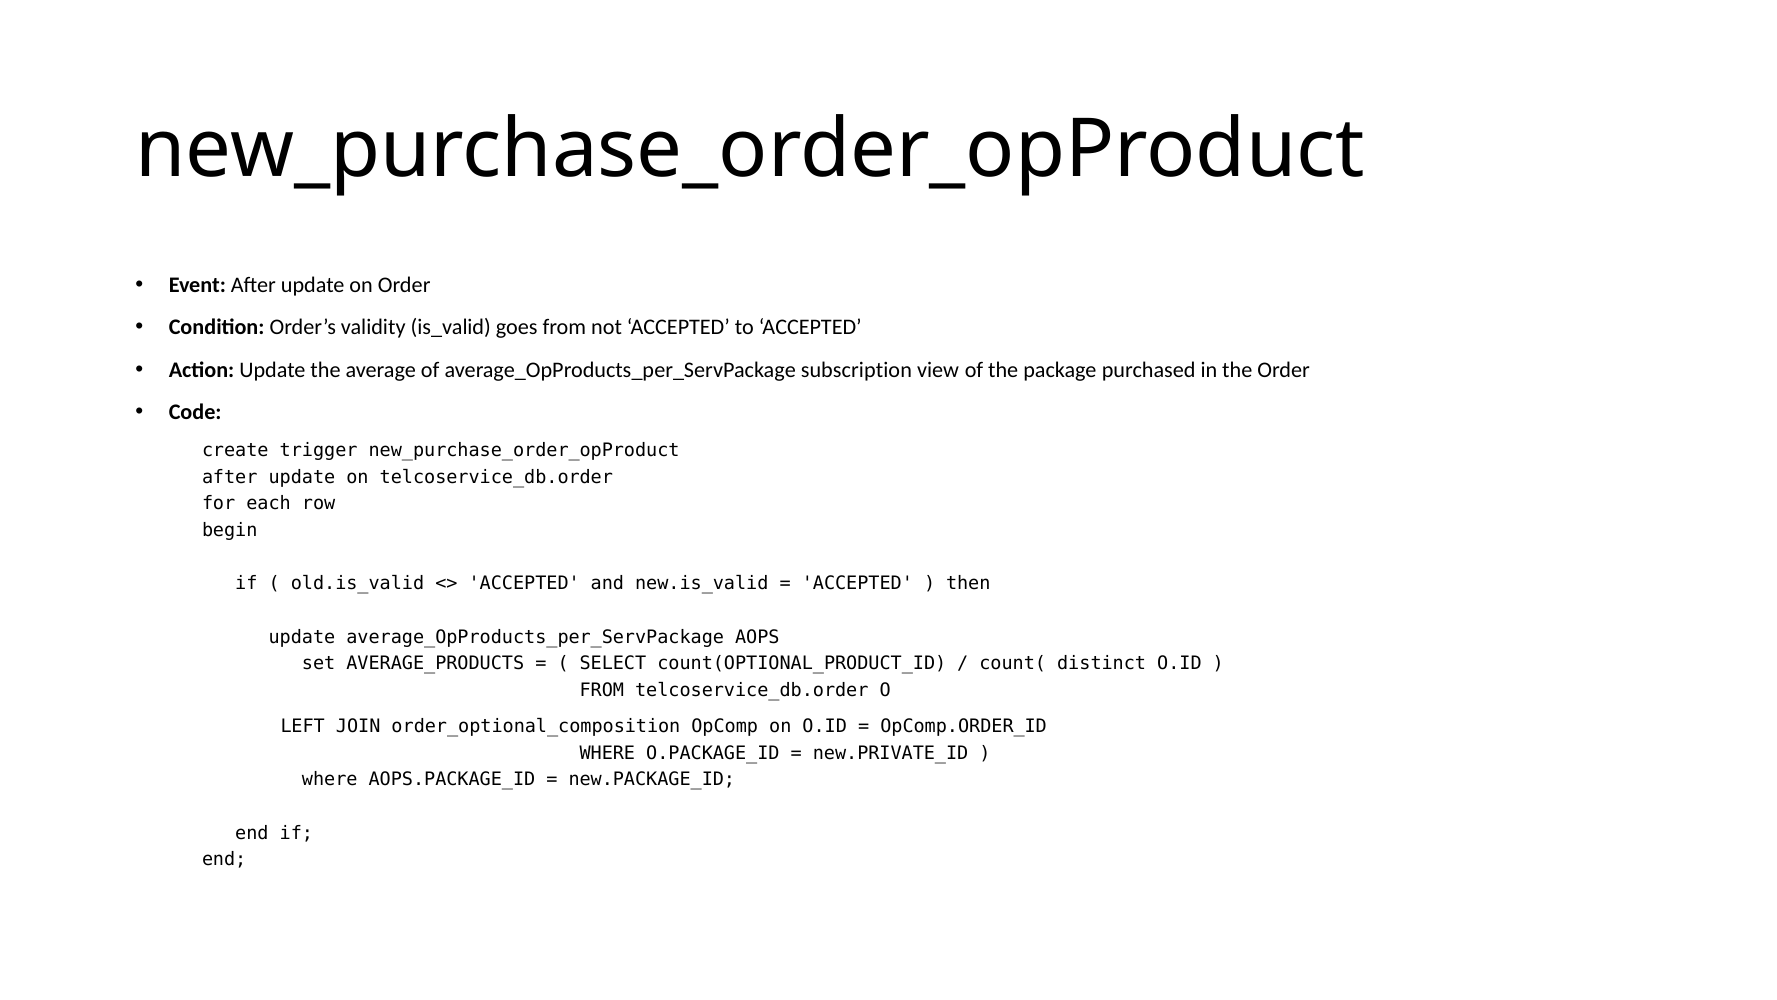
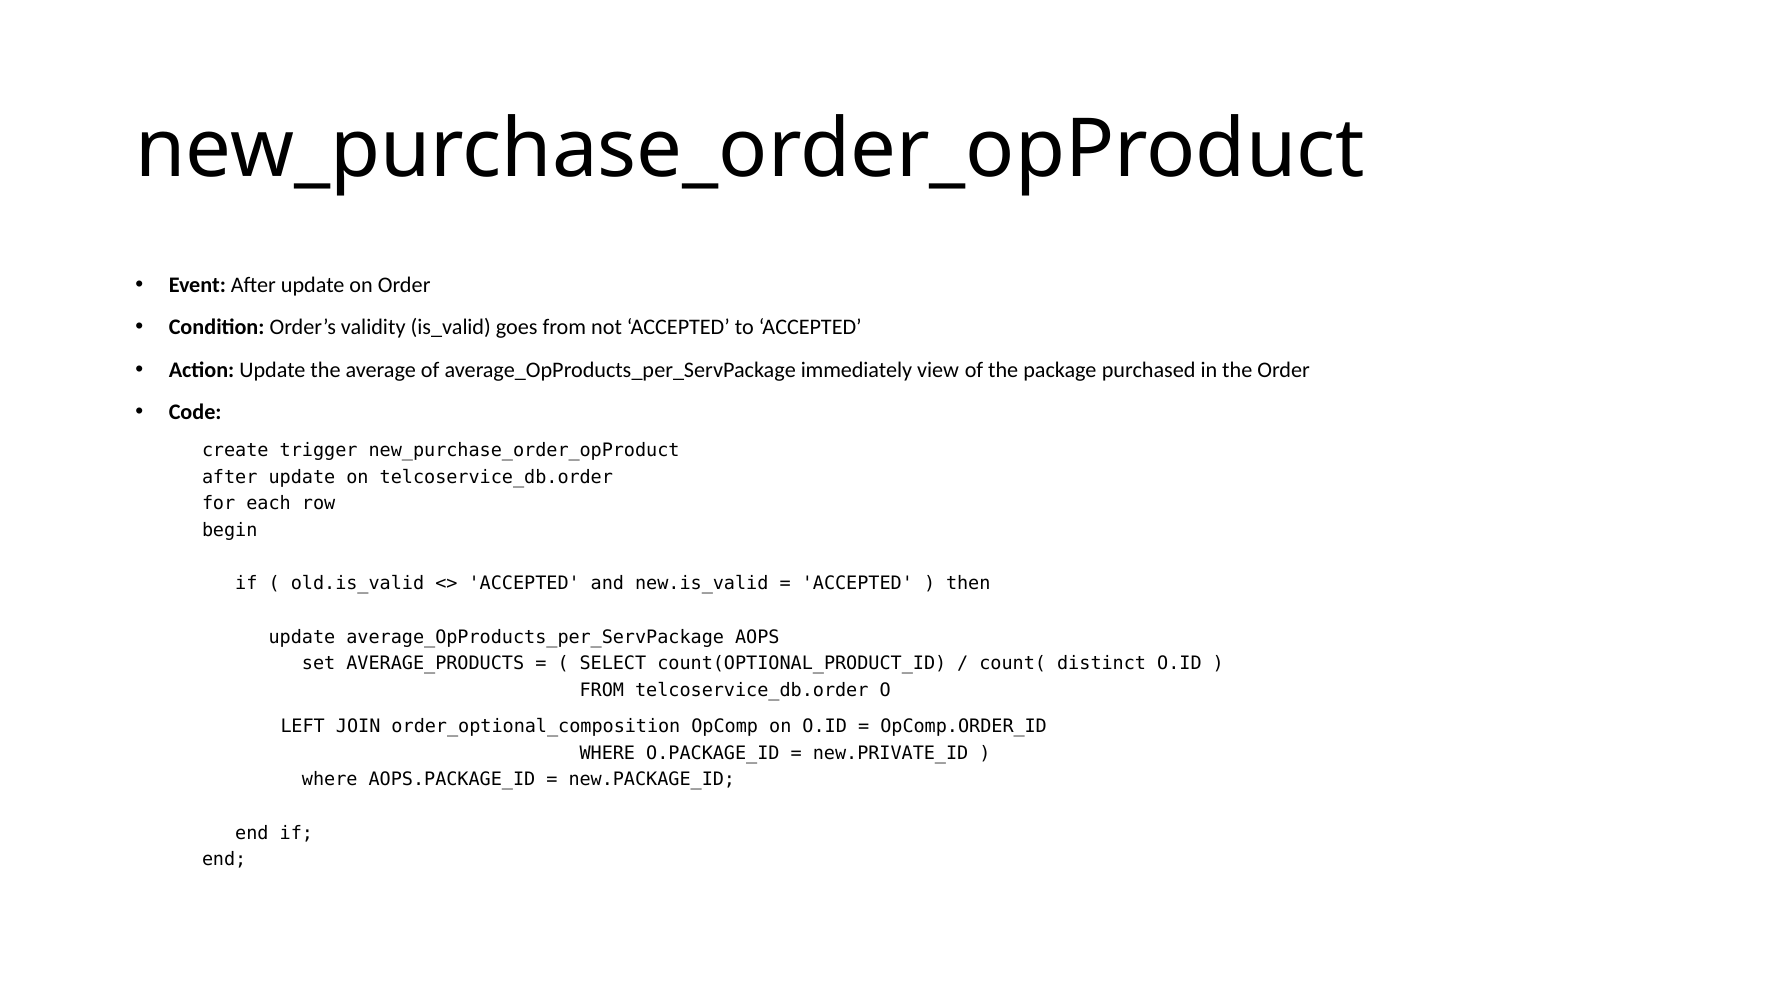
subscription: subscription -> immediately (856, 370)
